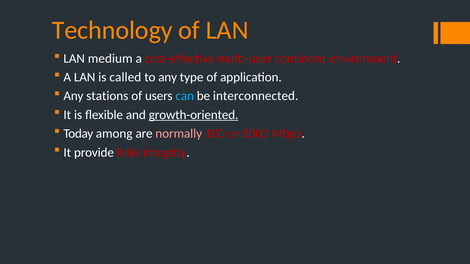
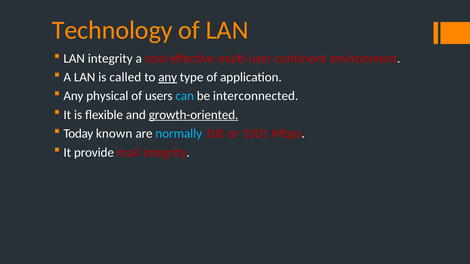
LAN medium: medium -> integrity (110, 59)
any underline: none -> present (168, 77)
stations: stations -> physical (107, 96)
among: among -> known (114, 134)
normally colour: pink -> light blue (179, 134)
8003: 8003 -> 1001 (255, 134)
links: links -> mail (128, 153)
